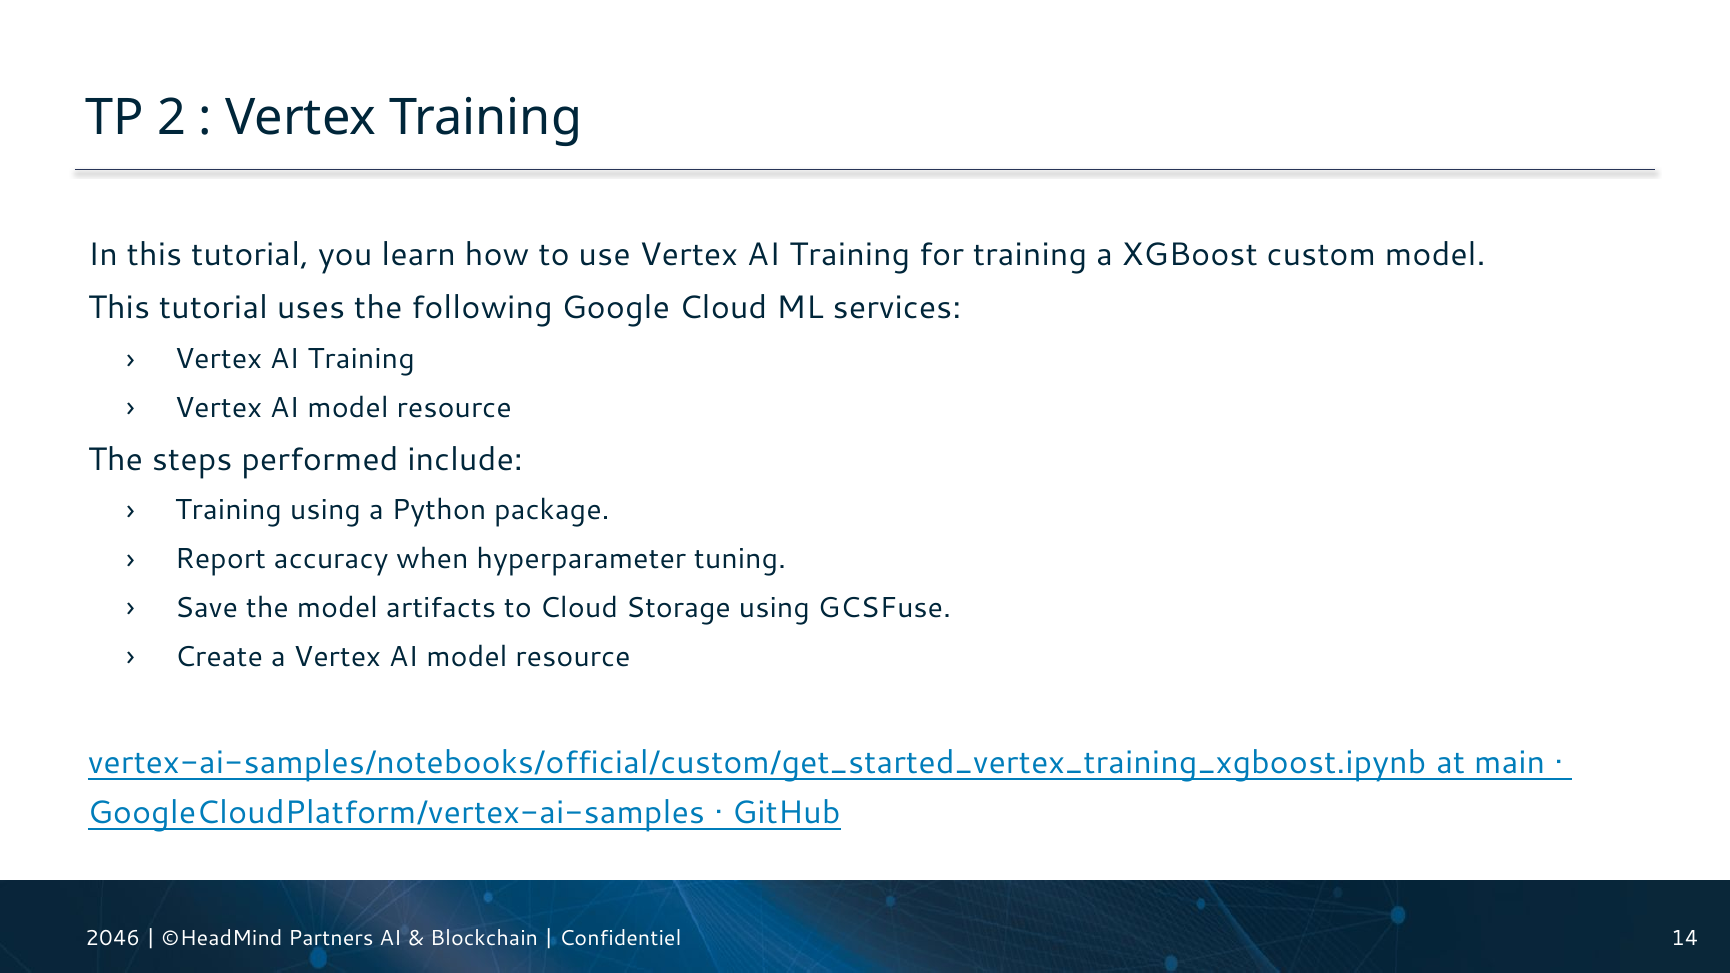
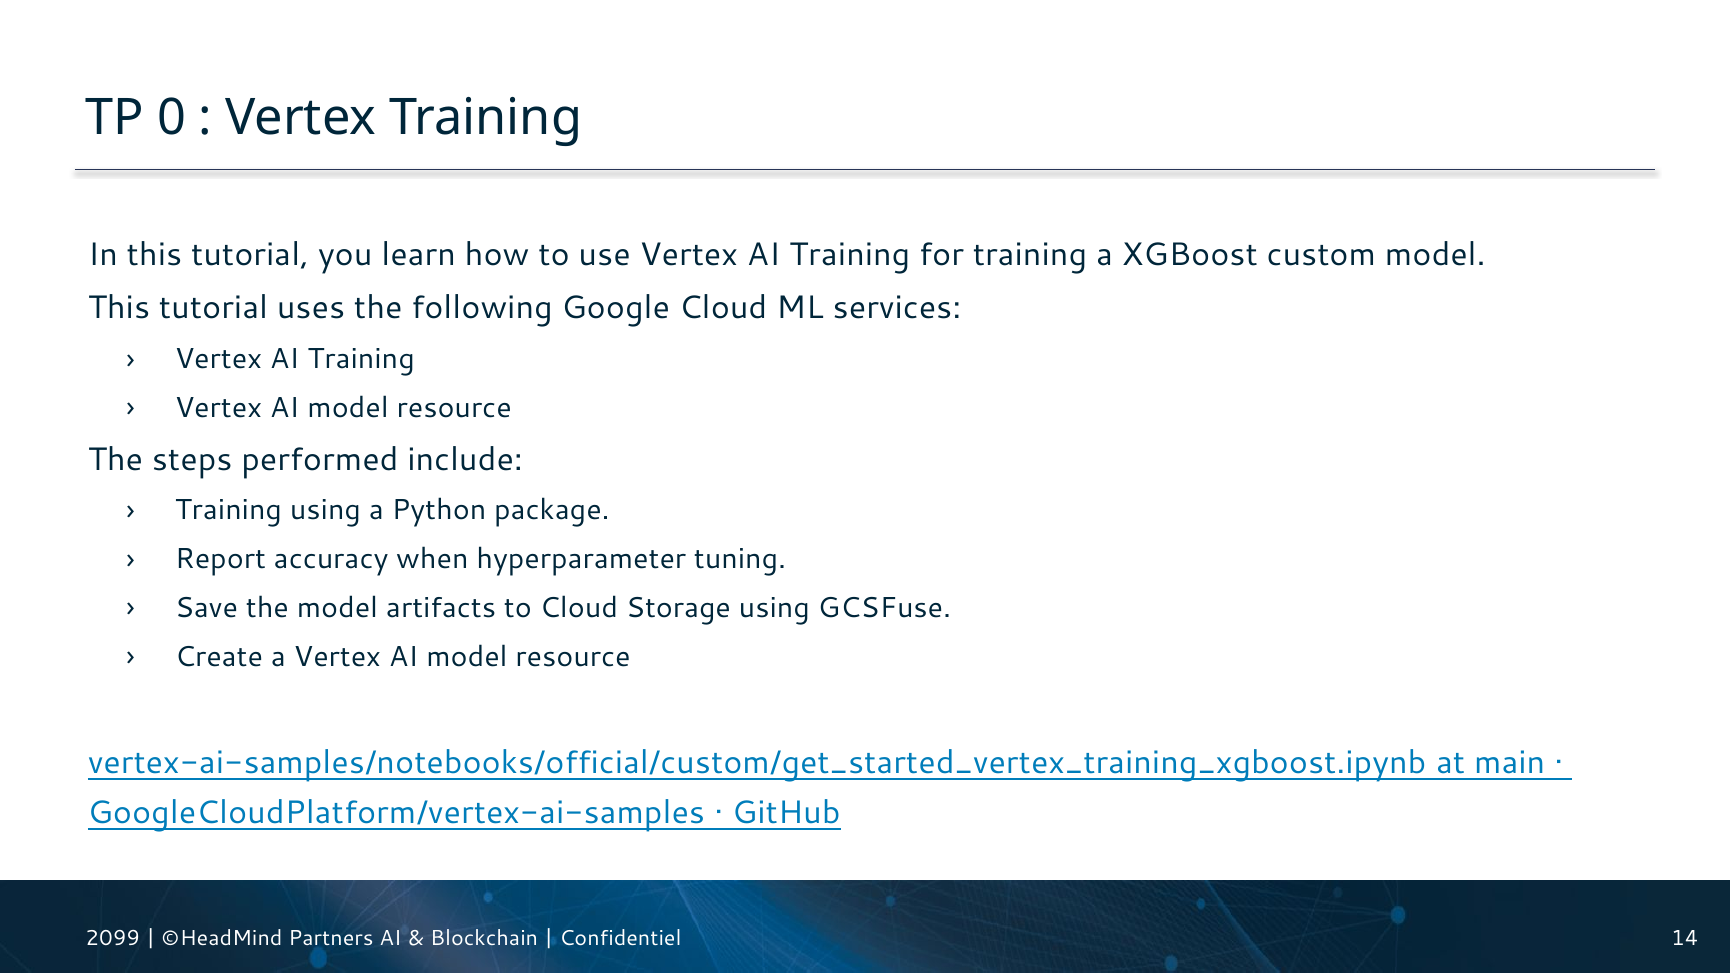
2: 2 -> 0 (172, 117)
2046: 2046 -> 2099 (113, 939)
